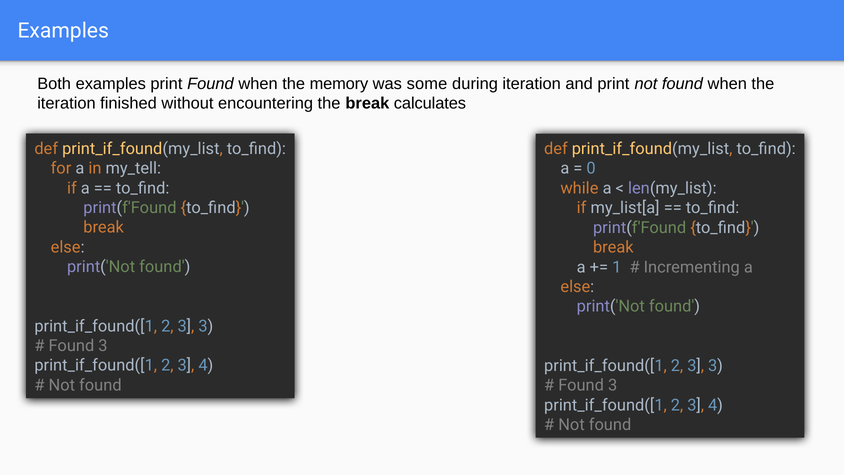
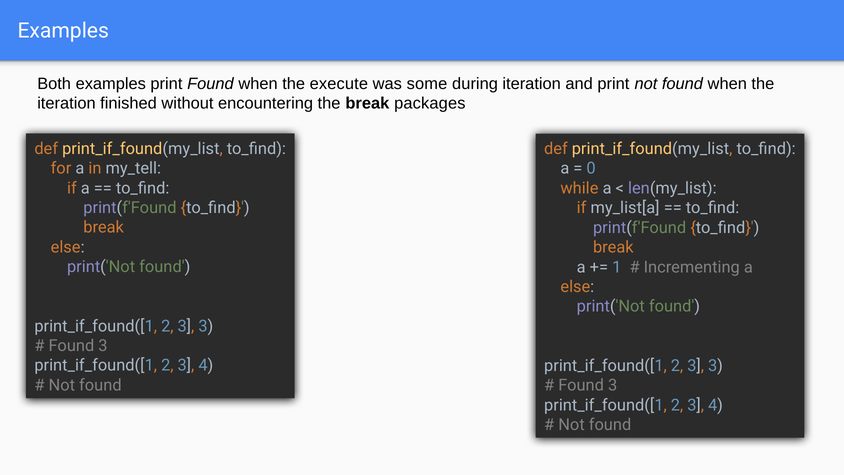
memory: memory -> execute (339, 84)
calculates: calculates -> packages (430, 103)
